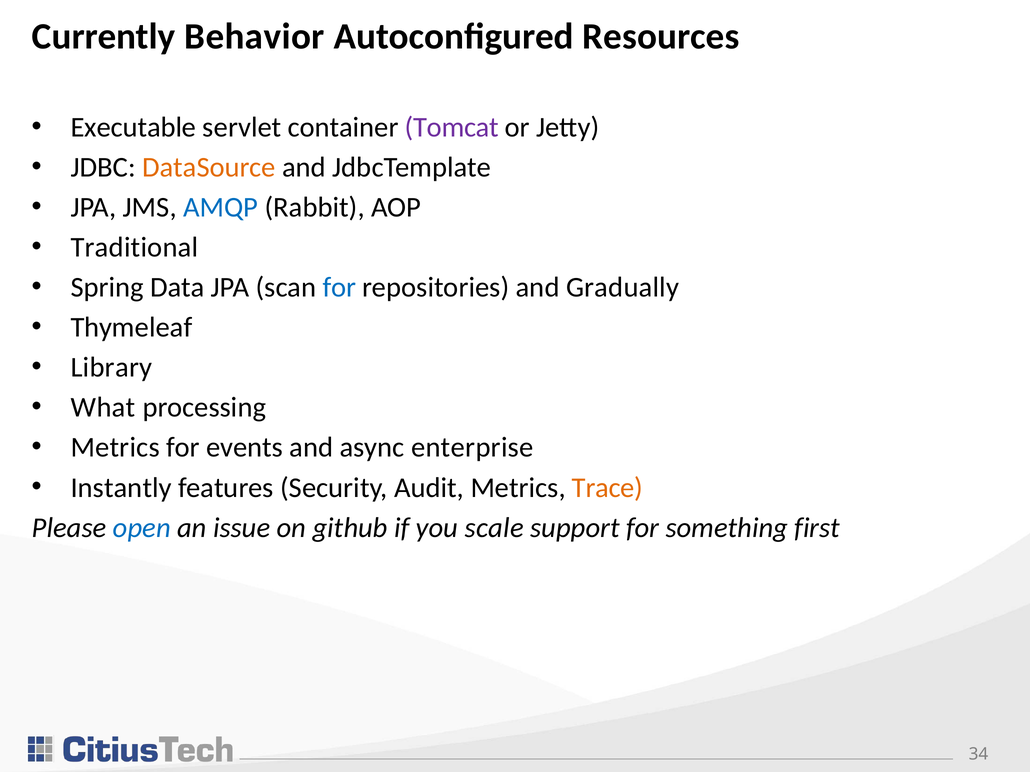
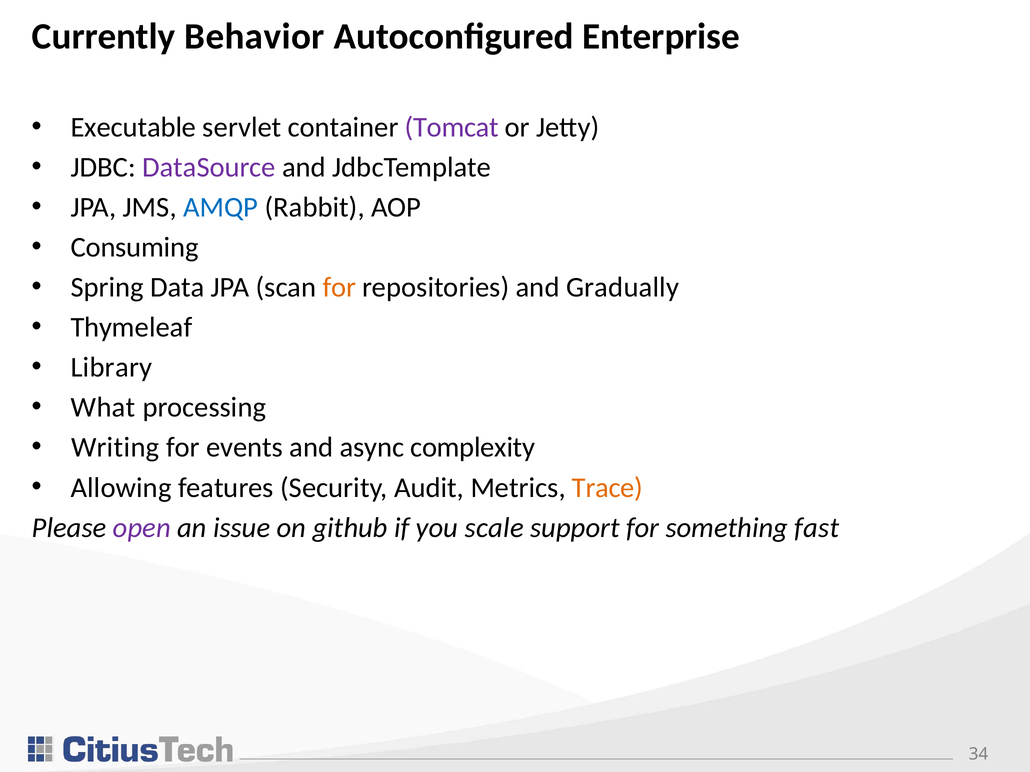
Resources: Resources -> Enterprise (661, 36)
DataSource colour: orange -> purple (209, 167)
Traditional: Traditional -> Consuming (135, 248)
for colour: blue -> orange (339, 288)
Metrics: Metrics -> Writing (115, 448)
enterprise: enterprise -> complexity (473, 448)
Instantly: Instantly -> Allowing (121, 488)
open colour: blue -> purple (142, 528)
first: first -> fast (817, 528)
